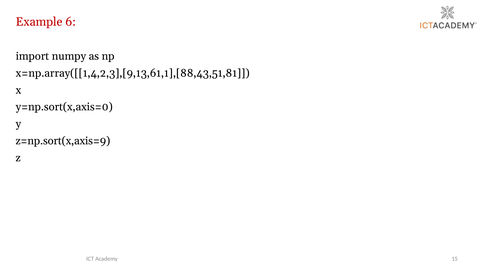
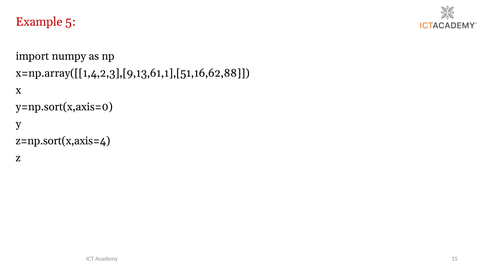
6: 6 -> 5 (70, 22)
x=np.array([[1,4,2,3],[9,13,61,1],[88,43,51,81: x=np.array([[1,4,2,3],[9,13,61,1],[88,43,51,81 -> x=np.array([[1,4,2,3],[9,13,61,1],[51,16,62,88 (133, 73)
z=np.sort(x,axis=9: z=np.sort(x,axis=9 -> z=np.sort(x,axis=4 (63, 141)
